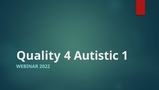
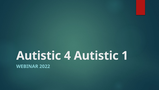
Quality: Quality -> Autistic (39, 55)
